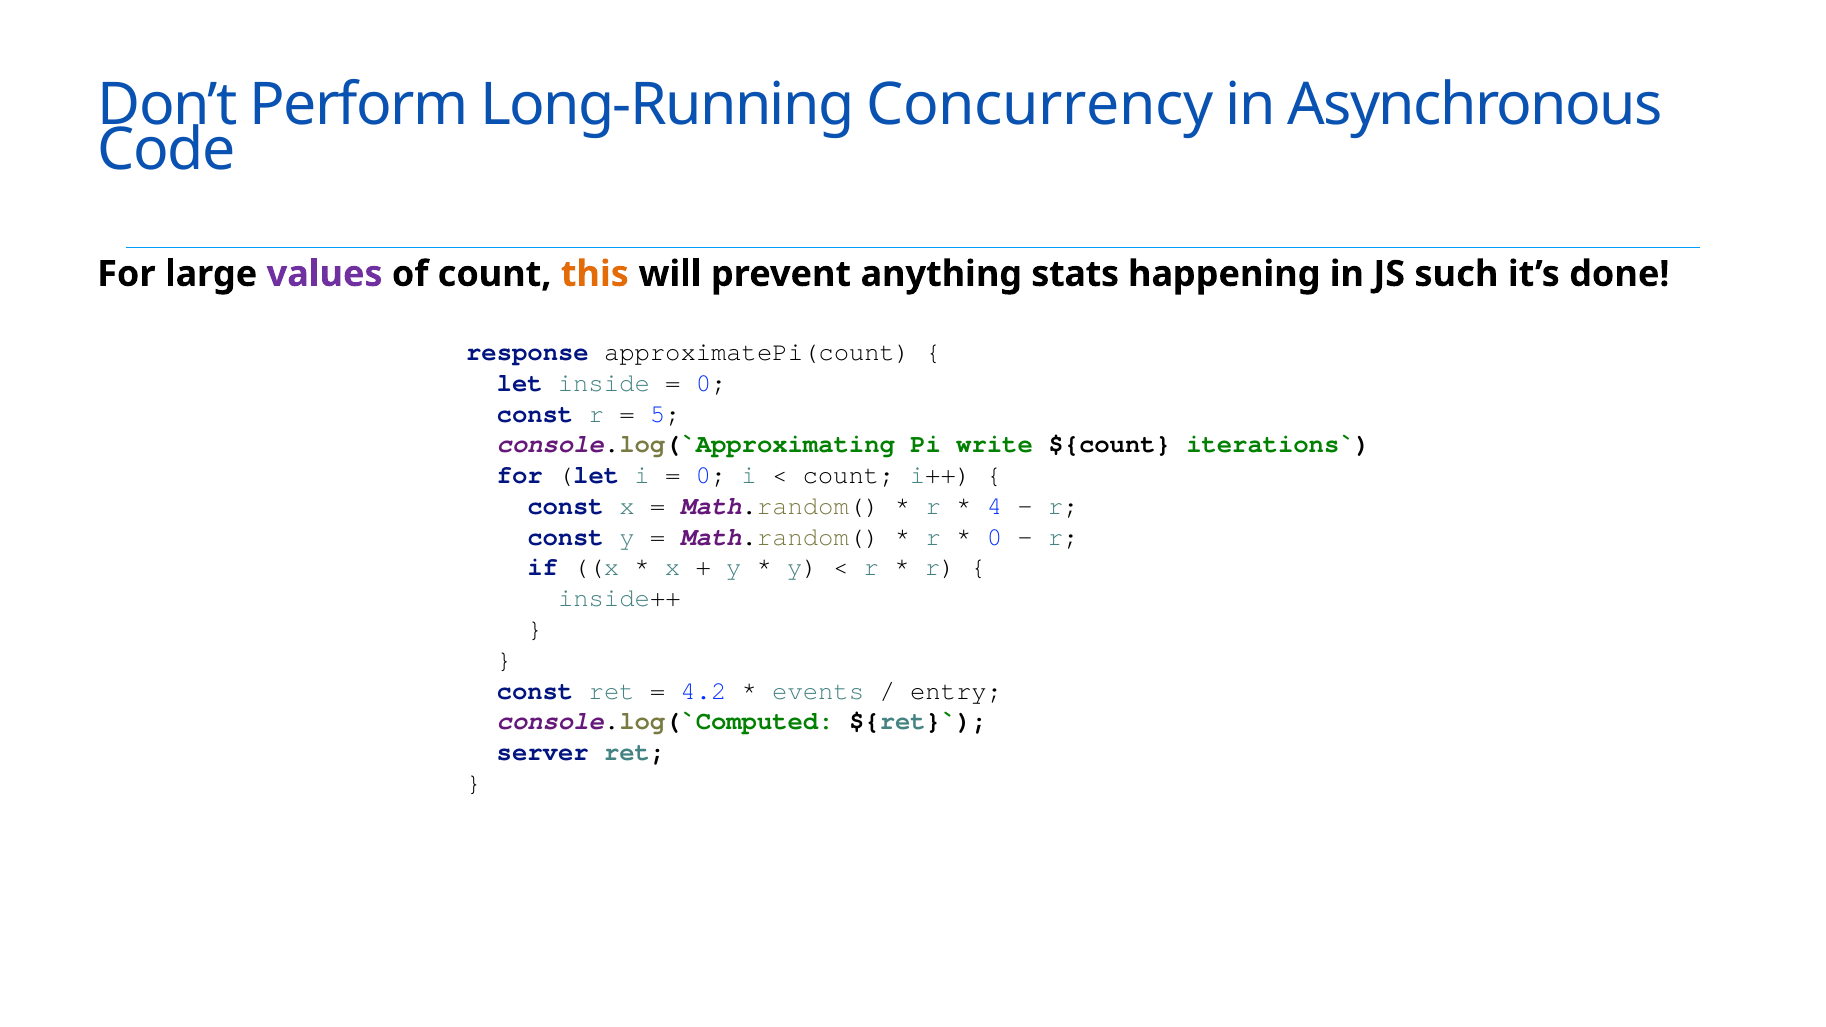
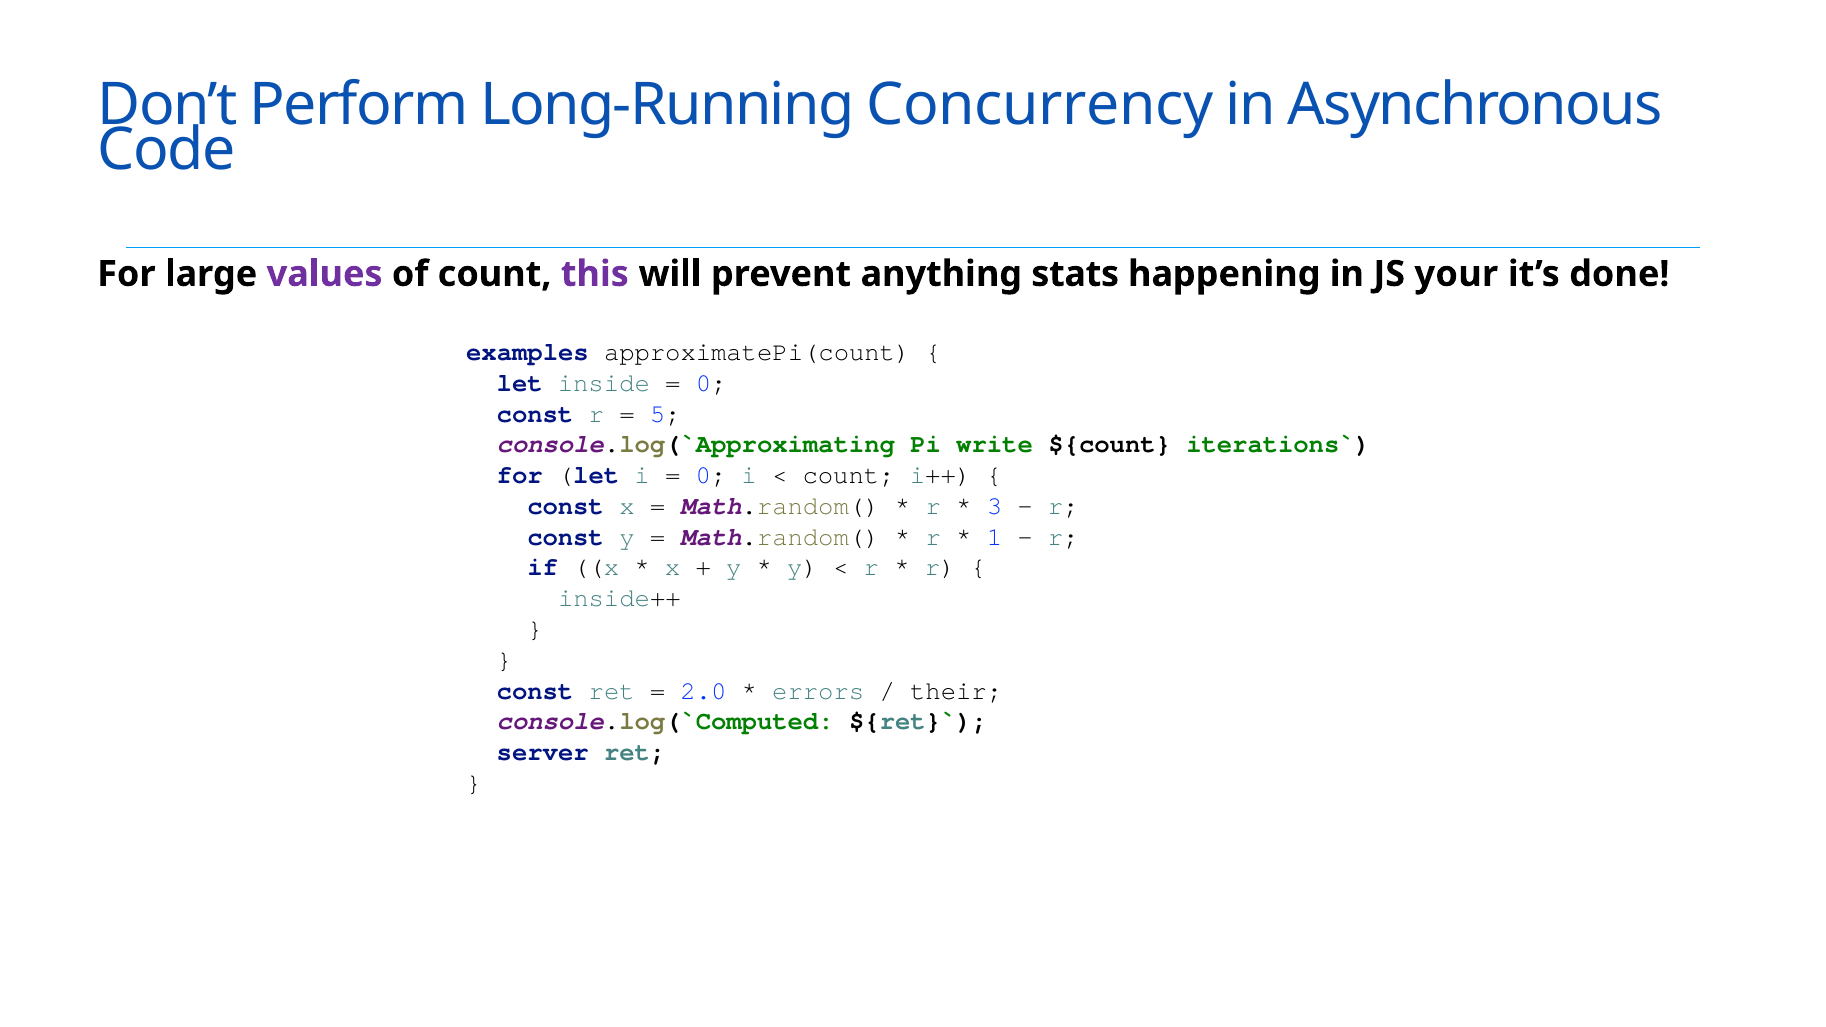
this colour: orange -> purple (595, 274)
such: such -> your (1456, 274)
response: response -> examples (527, 352)
4: 4 -> 3 (994, 506)
0: 0 -> 1 (994, 537)
4.2: 4.2 -> 2.0 (703, 691)
events: events -> errors (818, 691)
entry: entry -> their (956, 691)
